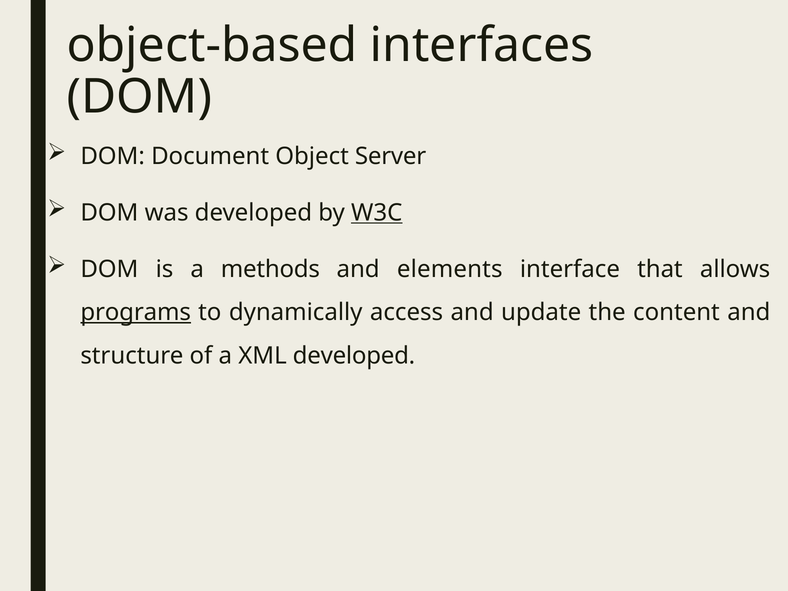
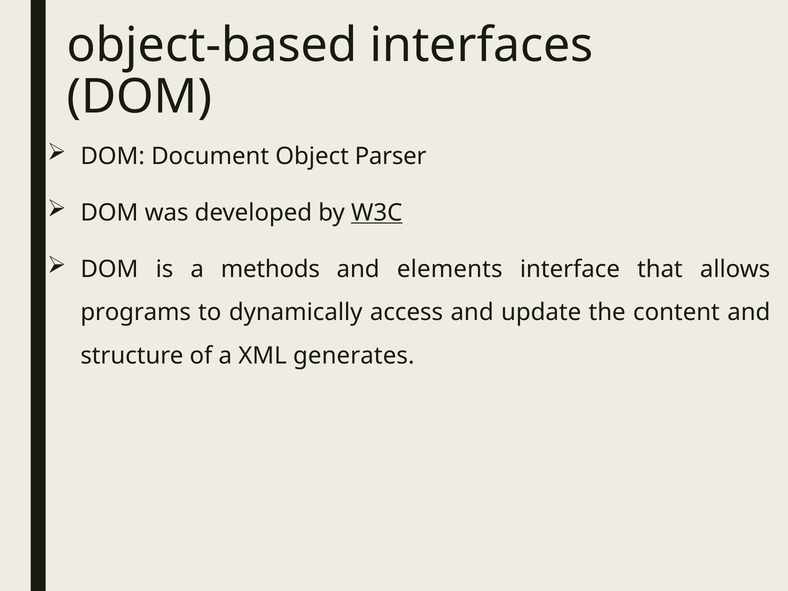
Server: Server -> Parser (391, 156)
programs underline: present -> none (136, 312)
XML developed: developed -> generates (354, 356)
